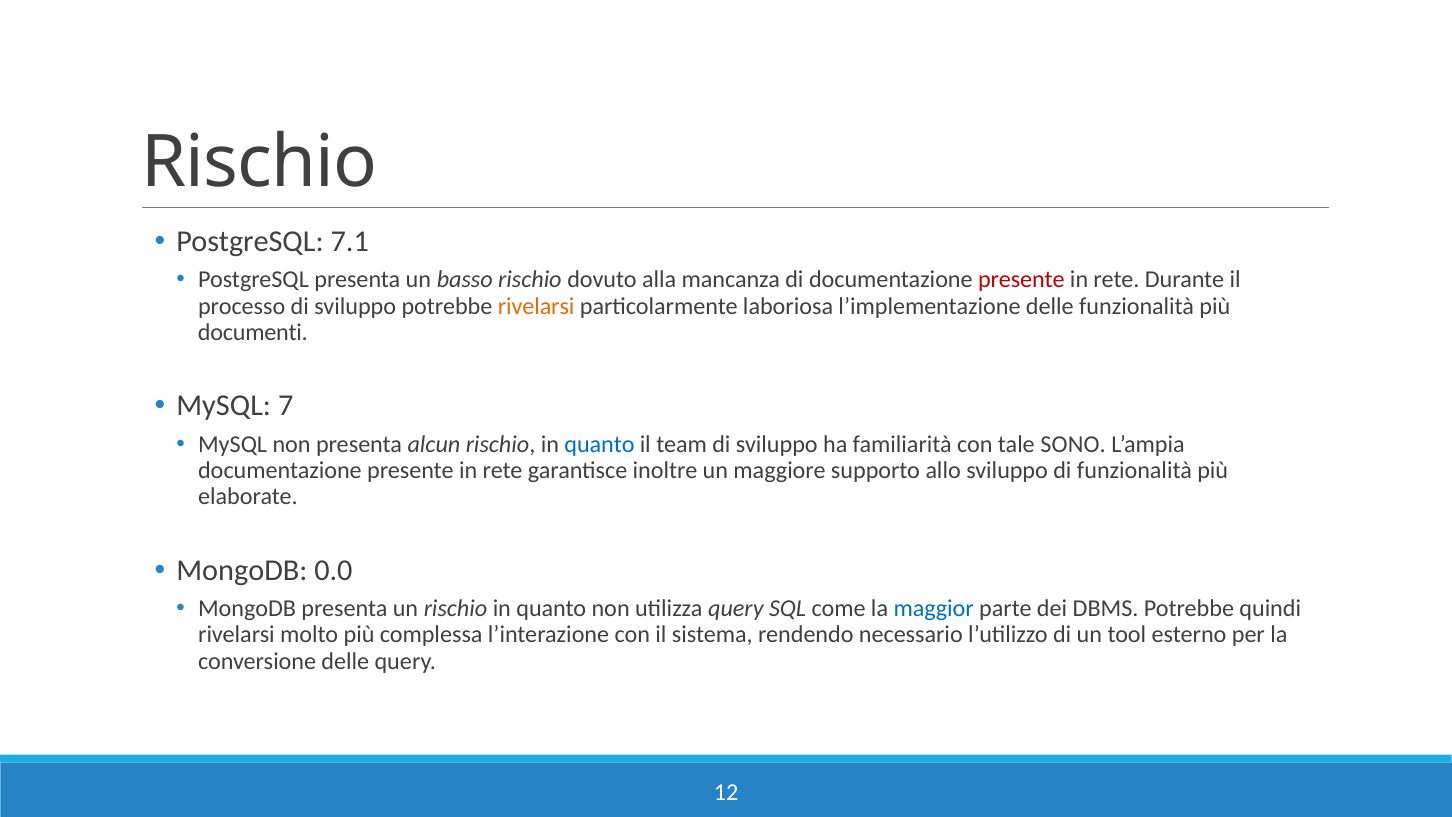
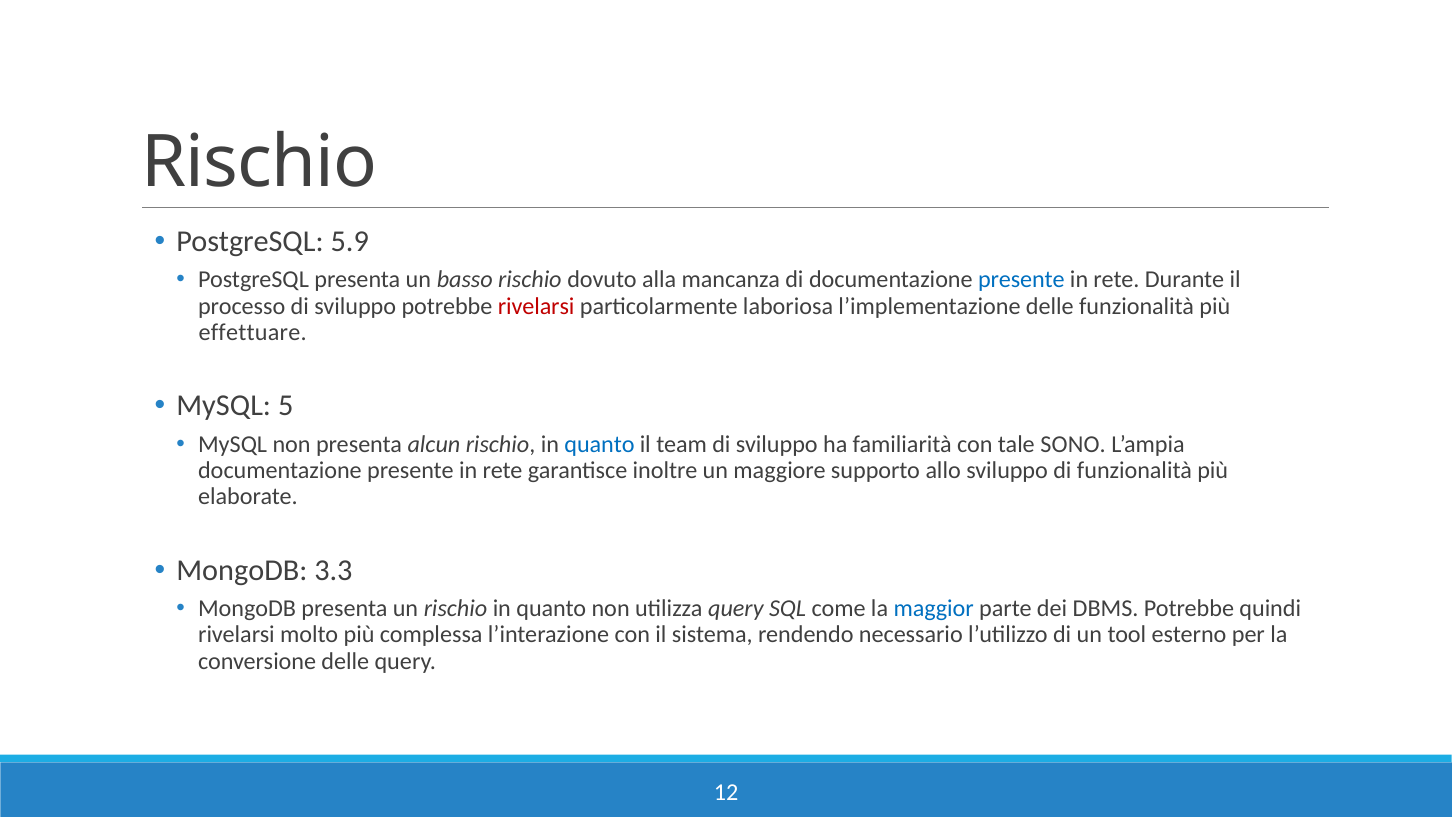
7.1: 7.1 -> 5.9 (350, 241)
presente colour: red -> blue (1021, 280)
rivelarsi colour: orange -> red (536, 306)
documenti: documenti -> effettuare (253, 332)
7: 7 -> 5 (286, 406)
0.0: 0.0 -> 3.3 (333, 570)
